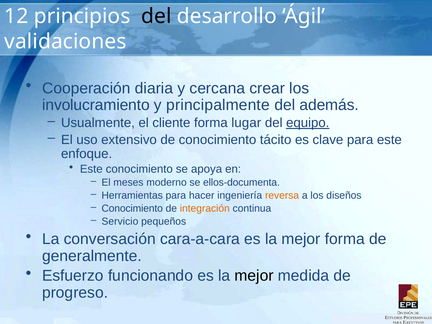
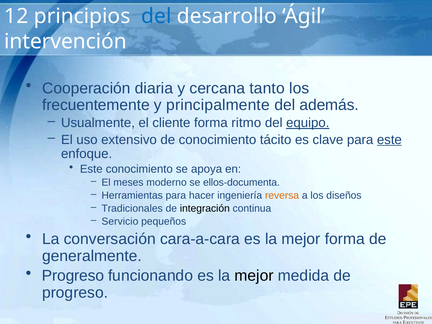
del colour: black -> blue (156, 16)
validaciones: validaciones -> intervención (66, 41)
crear: crear -> tanto (267, 88)
involucramiento: involucramiento -> frecuentemente (96, 105)
lugar: lugar -> ritmo (246, 123)
este underline: none -> present (389, 140)
Conocimiento: Conocimiento -> Tradicionales (132, 209)
integración colour: orange -> black (205, 209)
Esfuerzo: Esfuerzo -> Progreso (73, 276)
